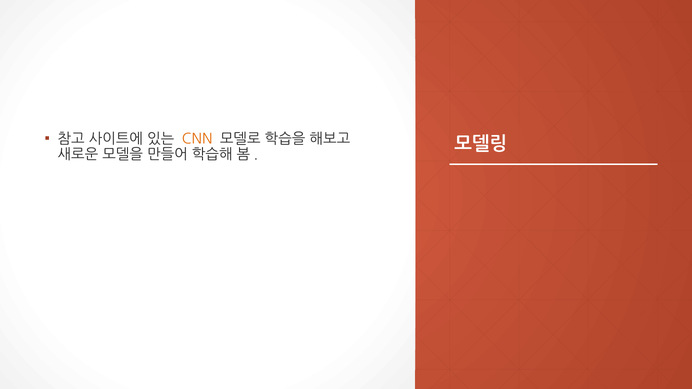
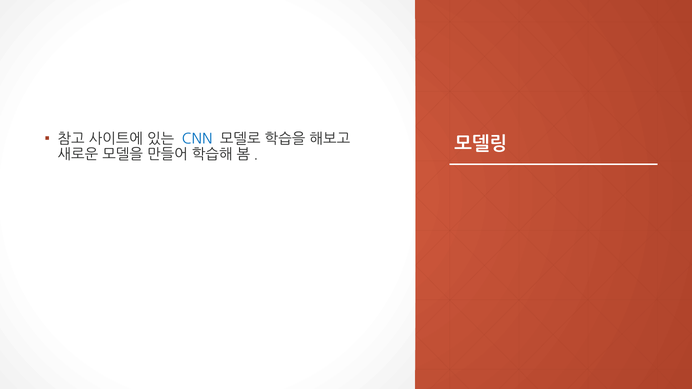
CNN colour: orange -> blue (197, 139)
